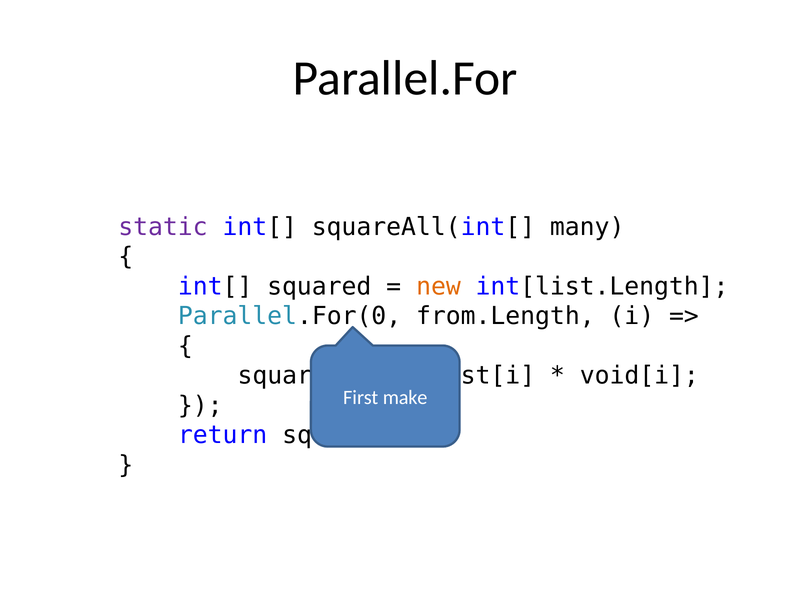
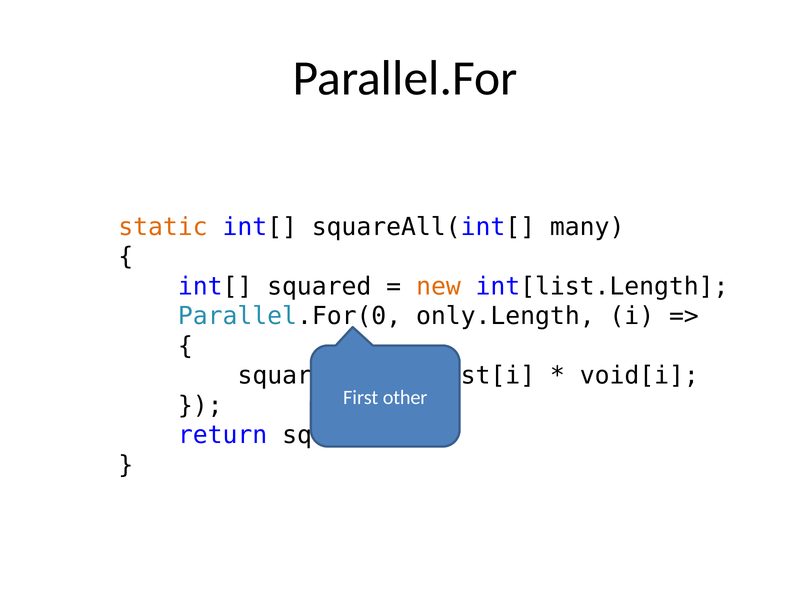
static colour: purple -> orange (163, 227)
from.Length: from.Length -> only.Length (505, 316)
make: make -> other (405, 397)
